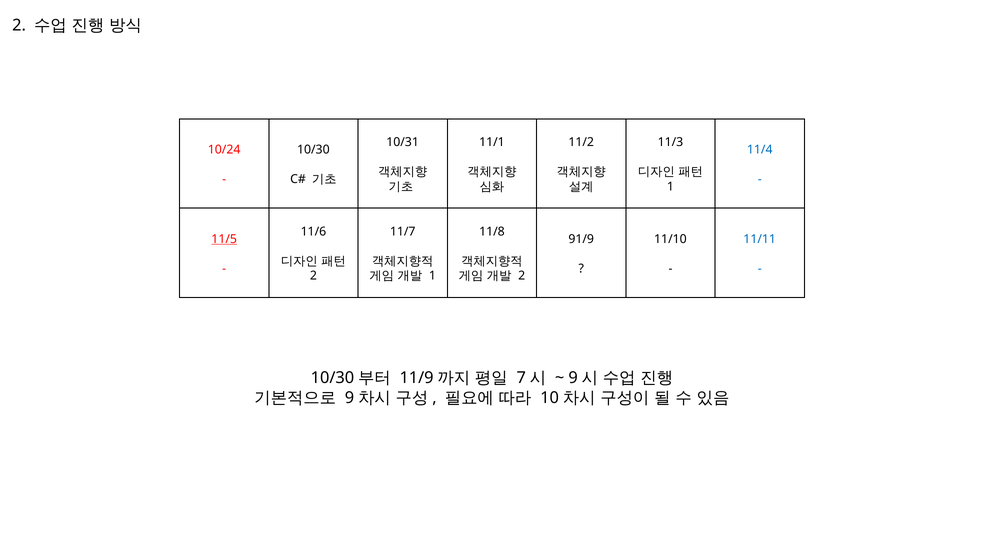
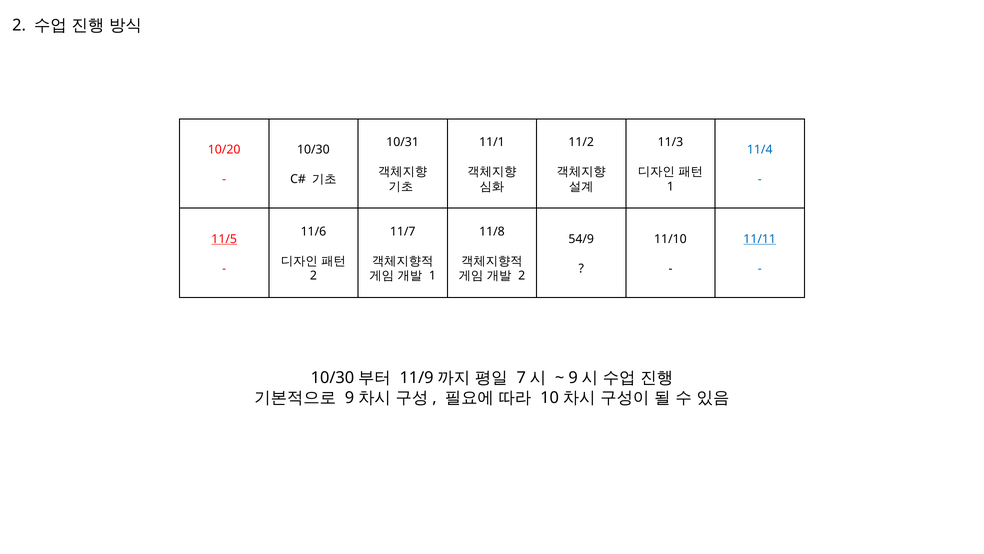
10/24: 10/24 -> 10/20 (224, 149)
91/9: 91/9 -> 54/9 (581, 239)
11/11 underline: none -> present (760, 239)
